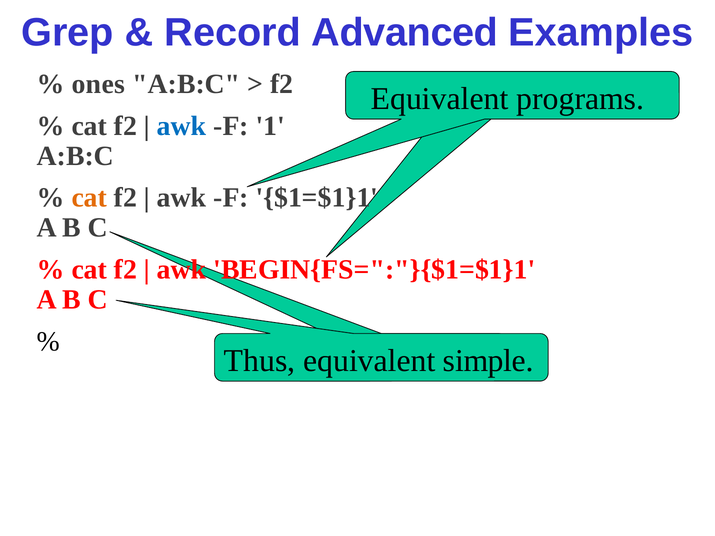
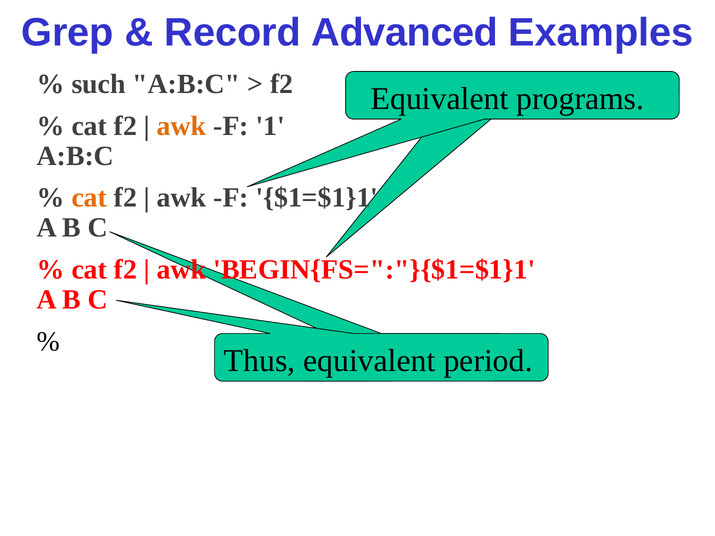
ones: ones -> such (99, 84)
awk colour: blue -> orange (182, 126)
simple: simple -> period (488, 361)
